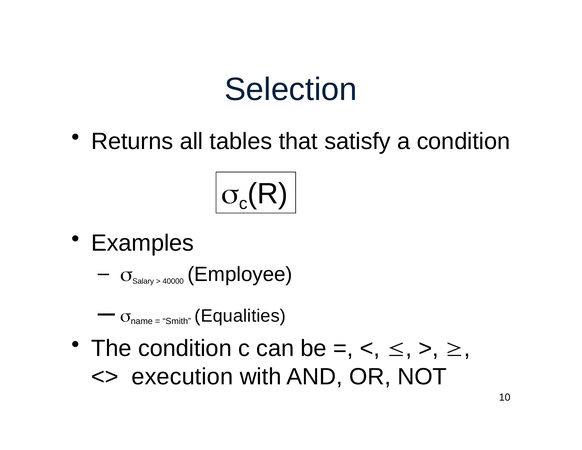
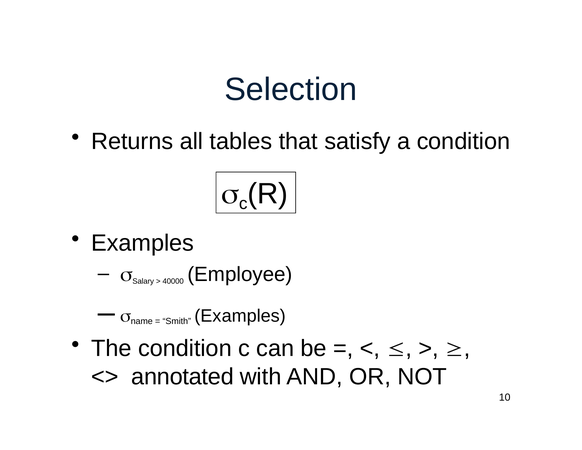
Smith Equalities: Equalities -> Examples (240, 316)
execution: execution -> annotated (183, 377)
